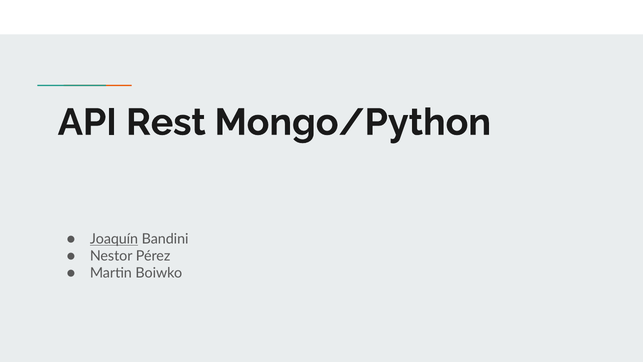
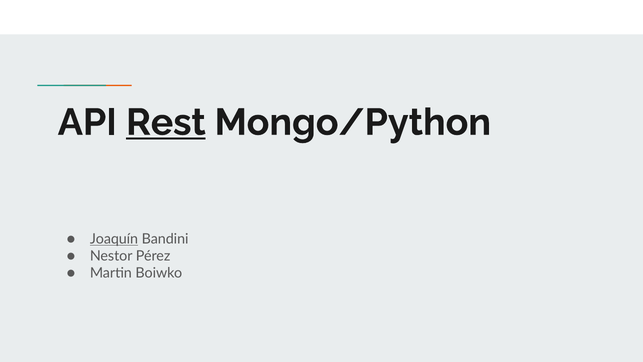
Rest underline: none -> present (166, 122)
